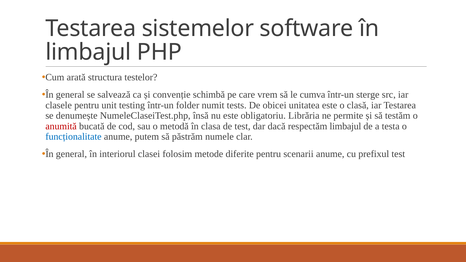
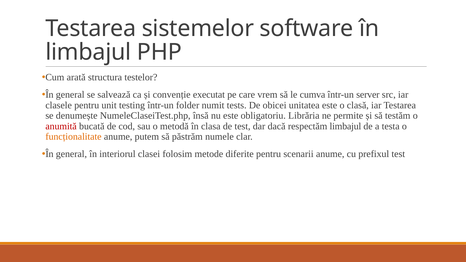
schimbă: schimbă -> executat (209, 95)
sterge: sterge -> server (368, 95)
funcționalitate colour: blue -> orange (73, 137)
